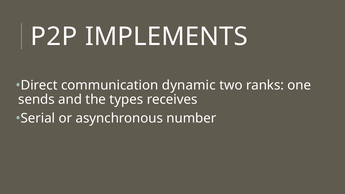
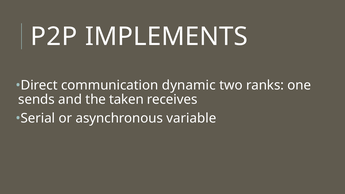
types: types -> taken (126, 100)
number: number -> variable (191, 118)
